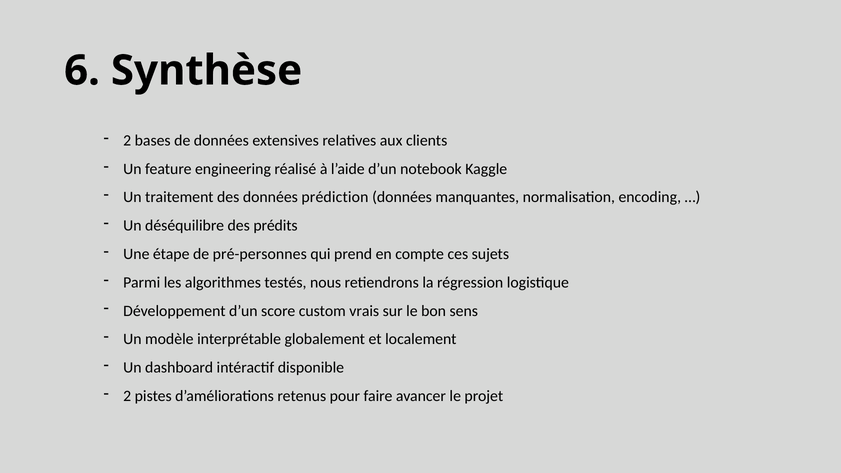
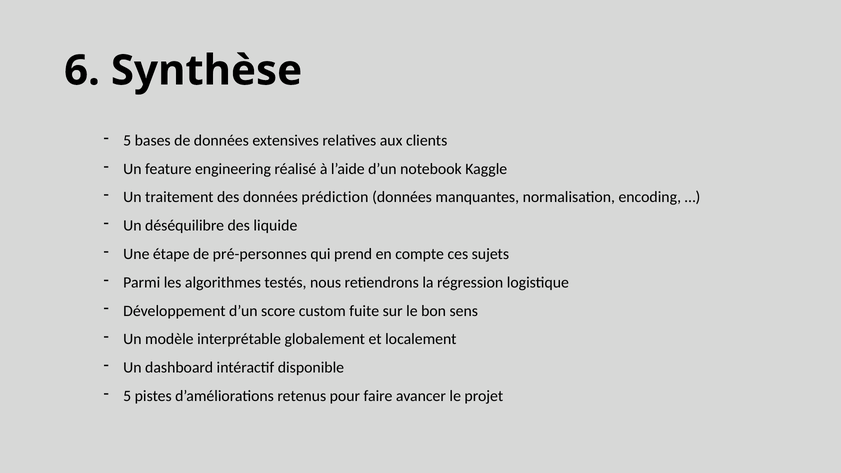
2: 2 -> 5 (127, 141)
prédits: prédits -> liquide (275, 226)
vrais: vrais -> fuite (364, 311)
2: 2 -> 5 (127, 396)
